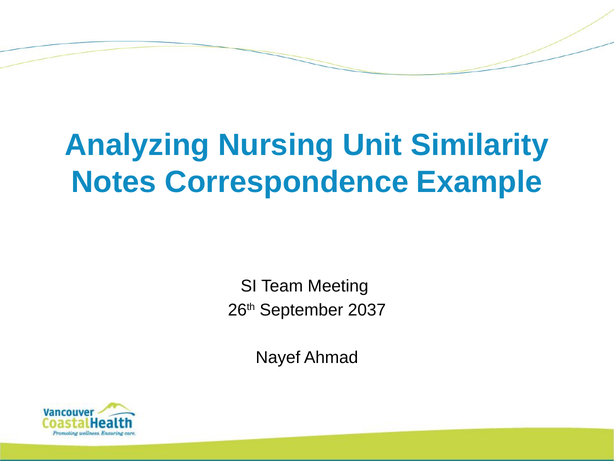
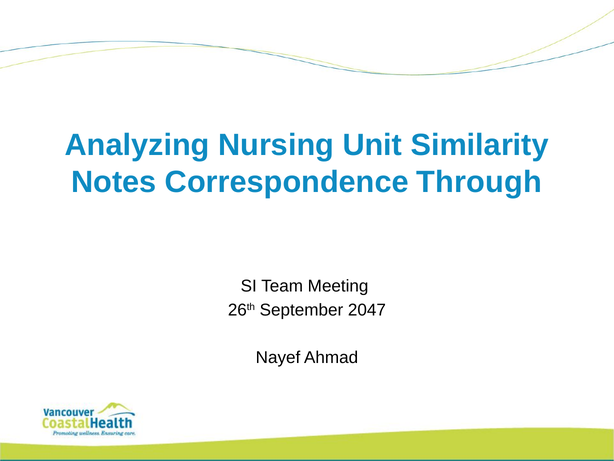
Example: Example -> Through (479, 182)
2037: 2037 -> 2047 (367, 310)
